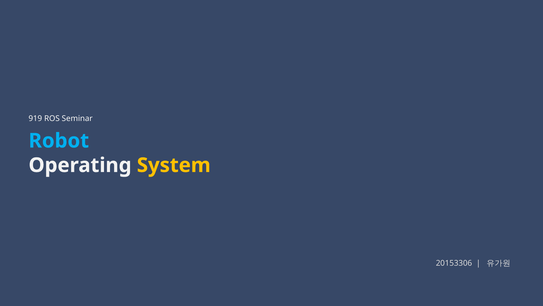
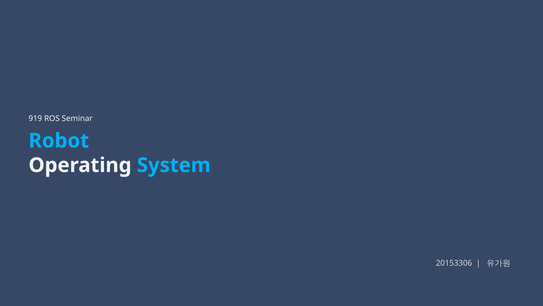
System colour: yellow -> light blue (174, 165)
